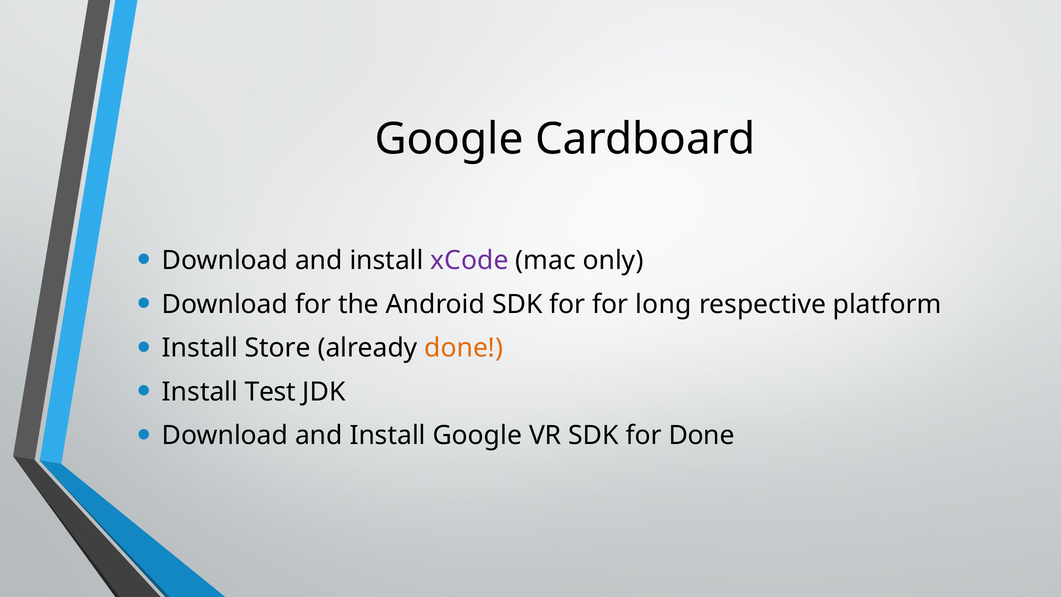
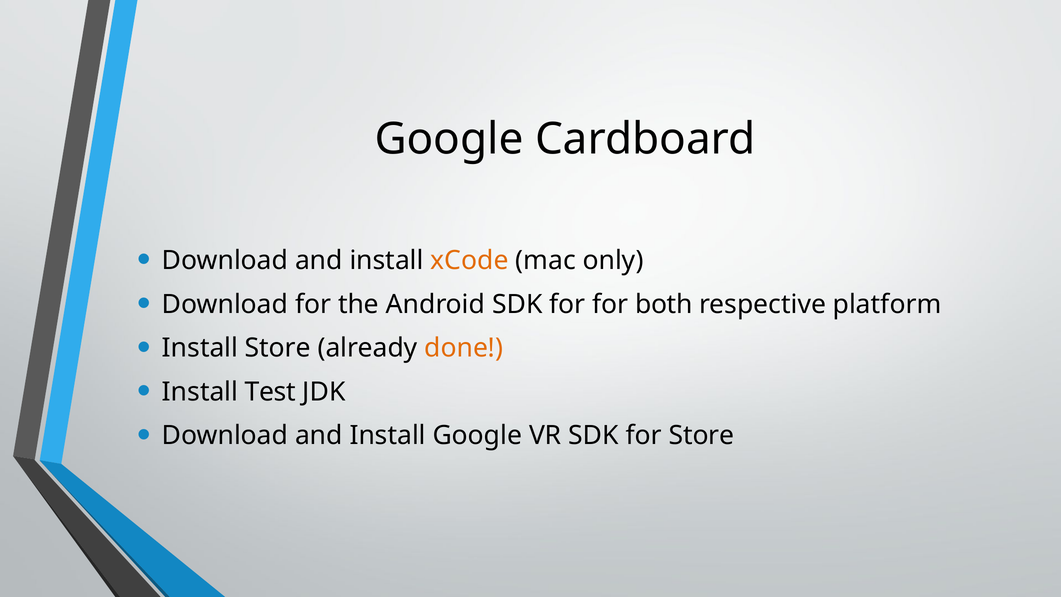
xCode colour: purple -> orange (469, 260)
long: long -> both (664, 304)
for Done: Done -> Store (701, 436)
